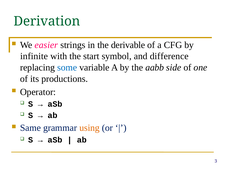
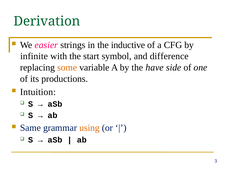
derivable: derivable -> inductive (128, 45)
some colour: blue -> orange (67, 67)
aabb: aabb -> have (155, 67)
Operator: Operator -> Intuition (38, 92)
